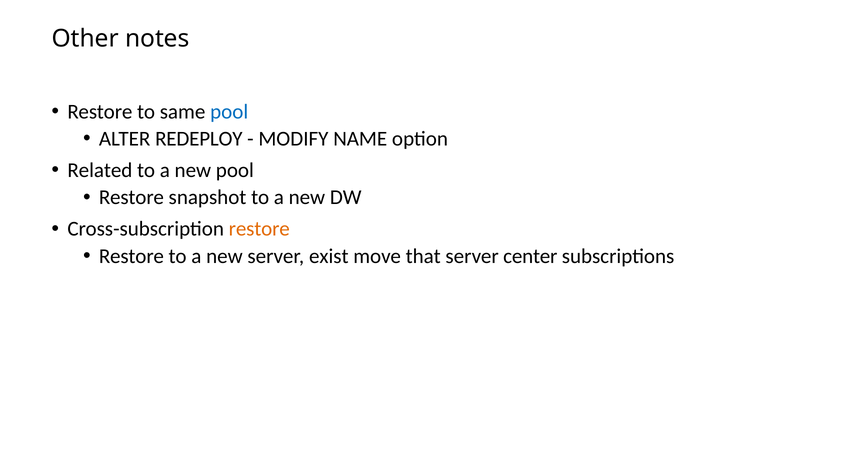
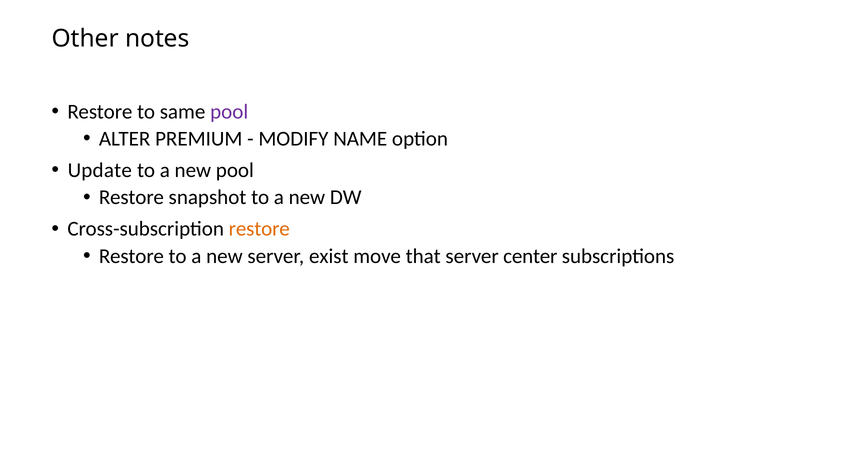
pool colour: blue -> purple (229, 112)
REDEPLOY: REDEPLOY -> PREMIUM (199, 139)
Related: Related -> Update (100, 170)
